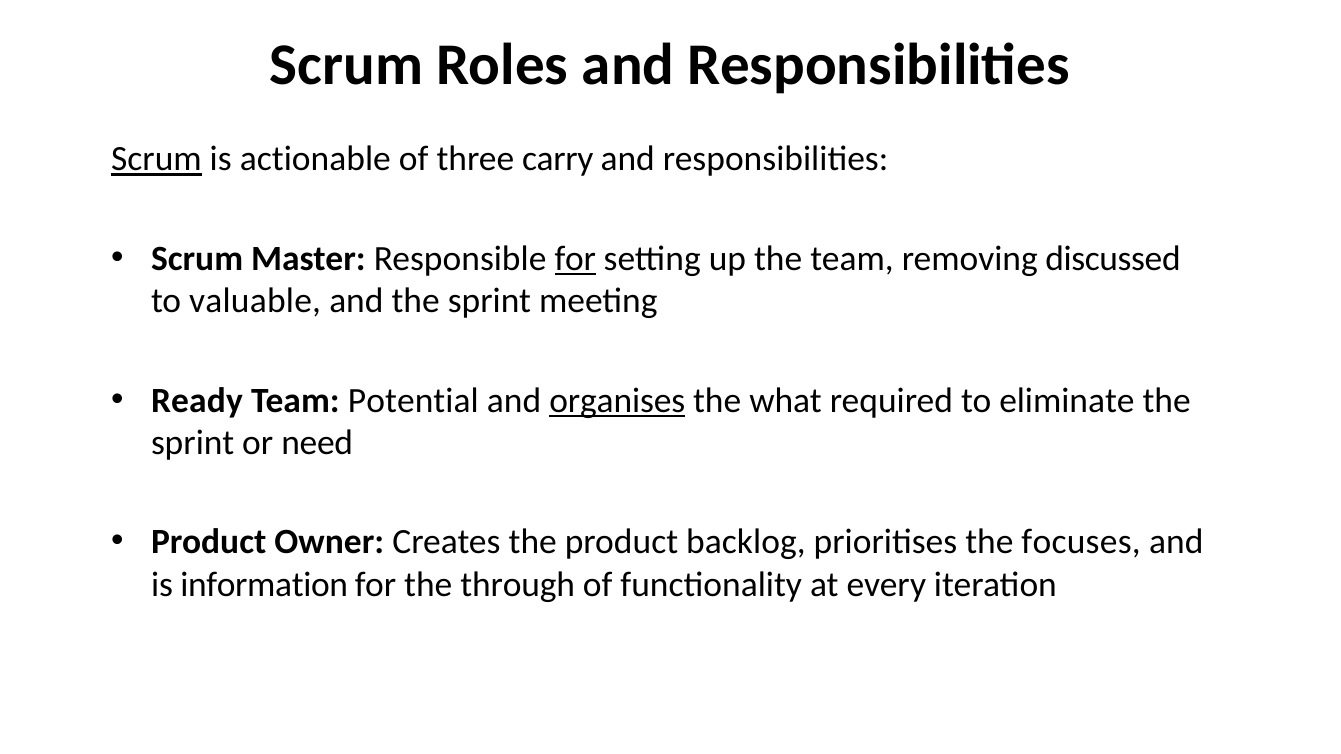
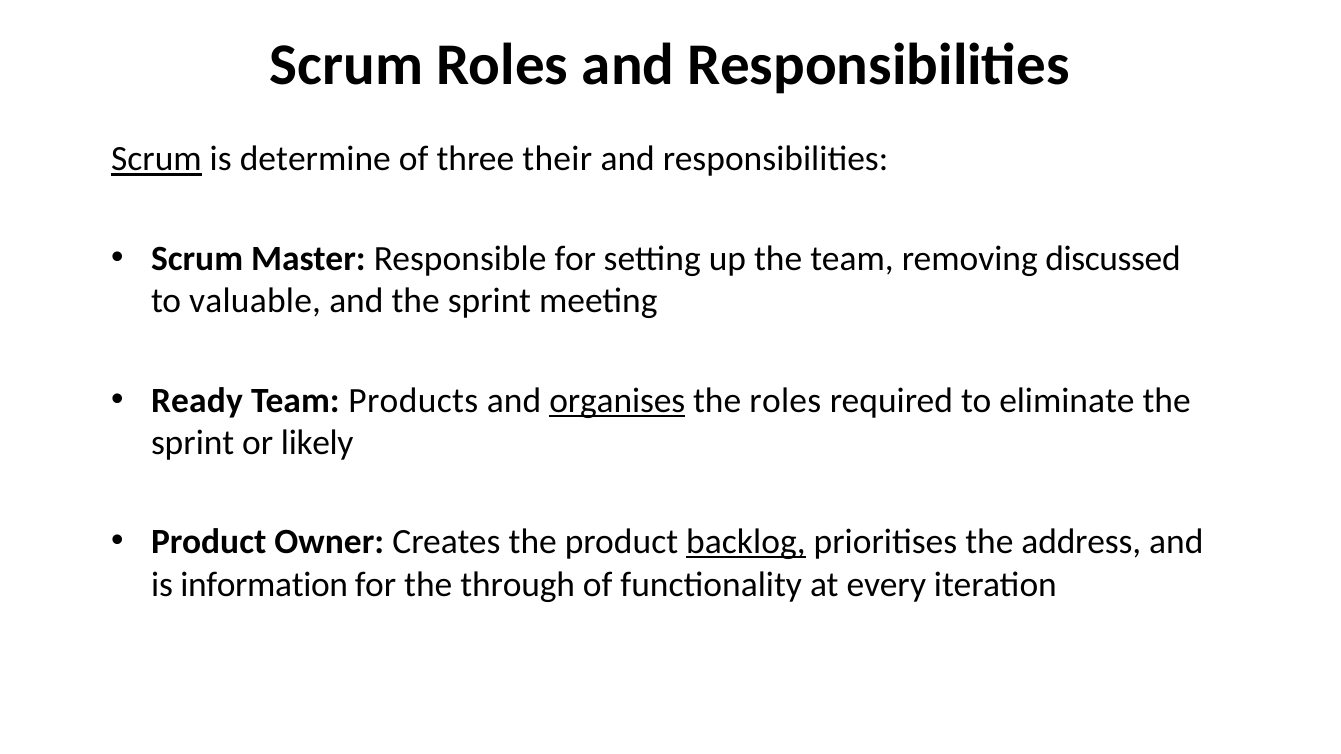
actionable: actionable -> determine (315, 159)
carry: carry -> their (557, 159)
for underline: present -> none (575, 259)
Potential: Potential -> Products (413, 401)
the what: what -> roles (785, 401)
need: need -> likely (317, 443)
backlog underline: none -> present (746, 542)
focuses: focuses -> address (1081, 542)
